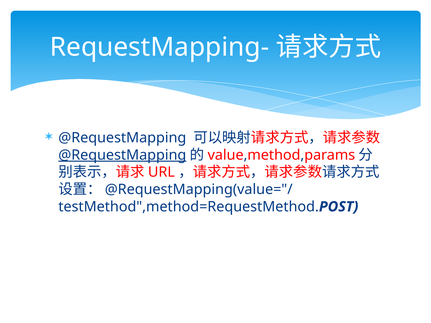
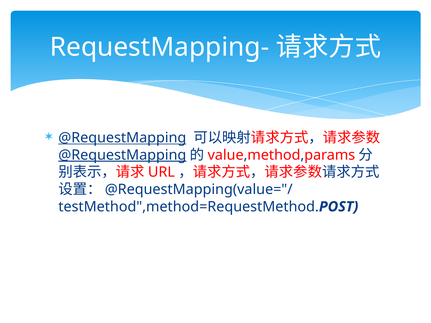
@RequestMapping underline: none -> present (122, 138)
